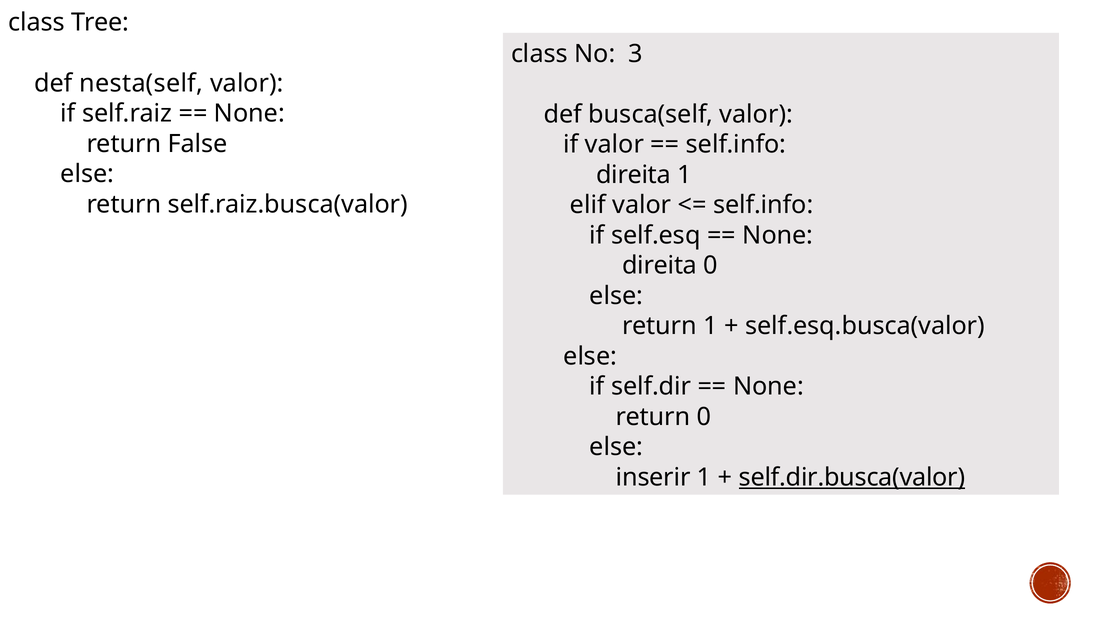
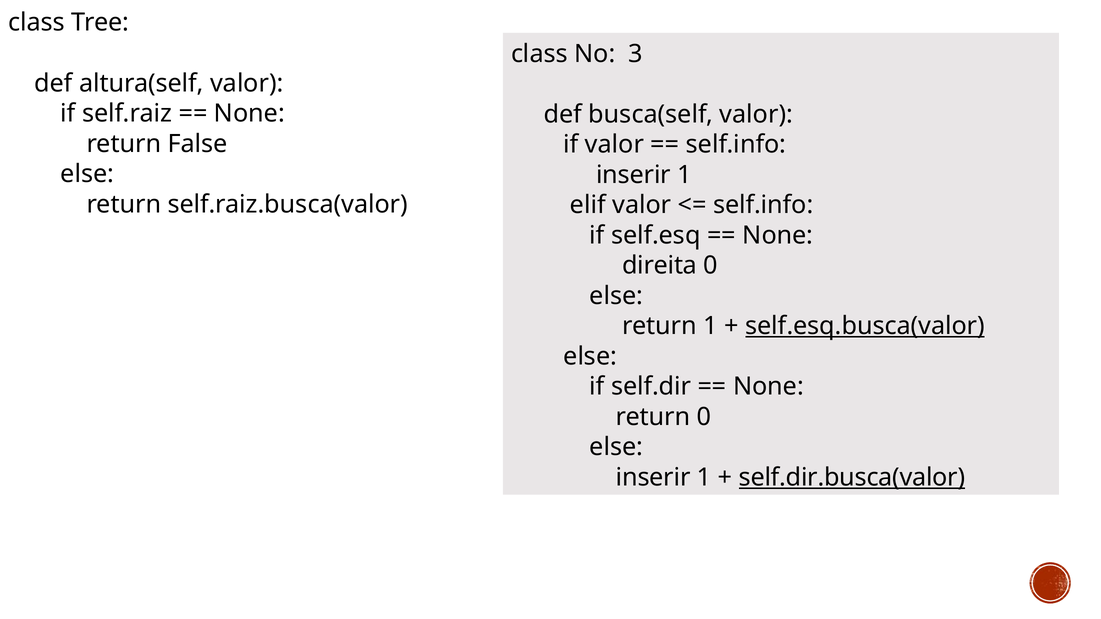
nesta(self: nesta(self -> altura(self (141, 83)
direita: direita -> inserir (633, 175)
self.esq.busca(valor underline: none -> present (865, 326)
